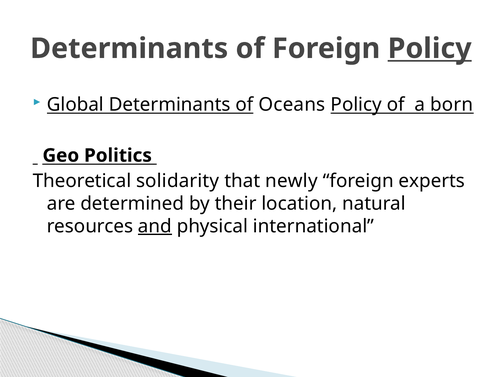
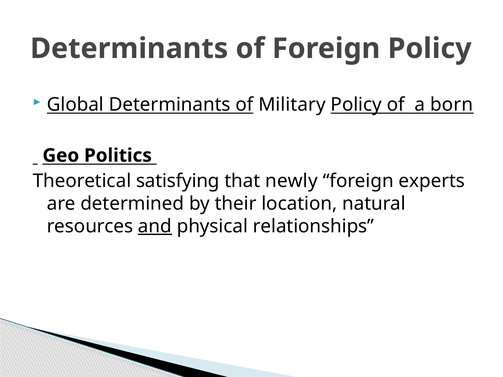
Policy underline: present -> none (430, 49)
Oceans: Oceans -> Military (292, 105)
solidarity: solidarity -> satisfying (178, 181)
international: international -> relationships (313, 226)
